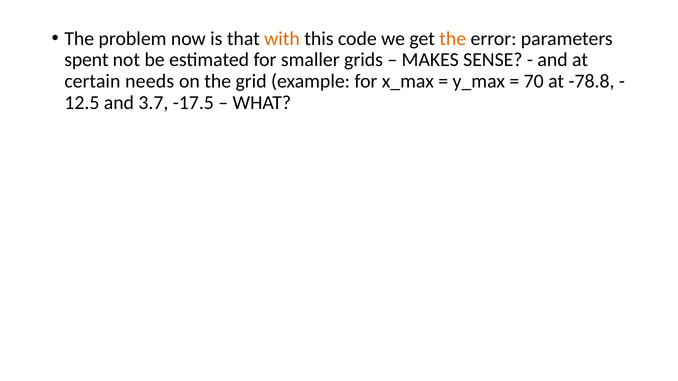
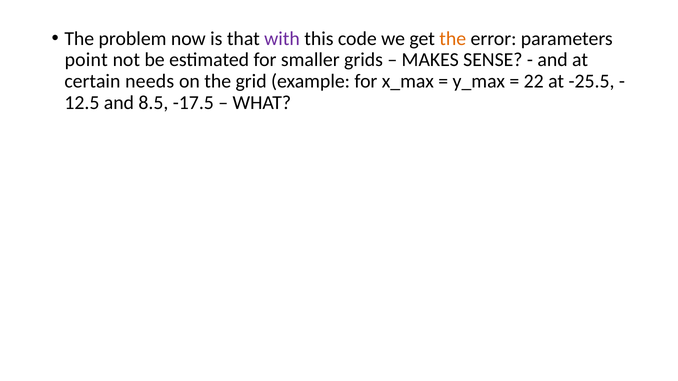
with colour: orange -> purple (282, 39)
spent: spent -> point (86, 60)
70: 70 -> 22 (534, 81)
-78.8: -78.8 -> -25.5 (592, 81)
3.7: 3.7 -> 8.5 (153, 103)
